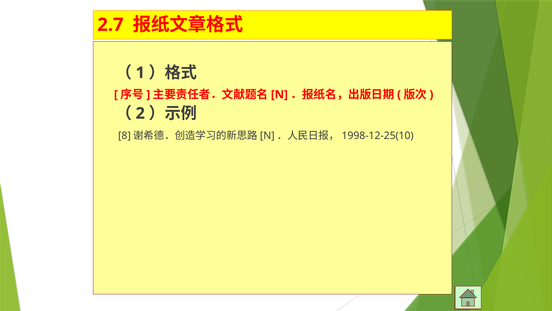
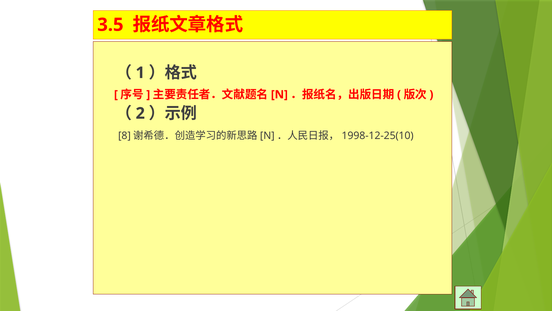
2.7: 2.7 -> 3.5 (110, 25)
